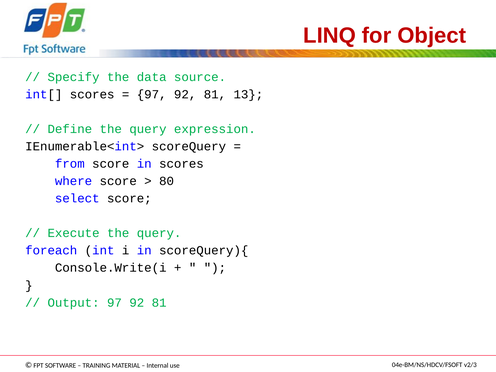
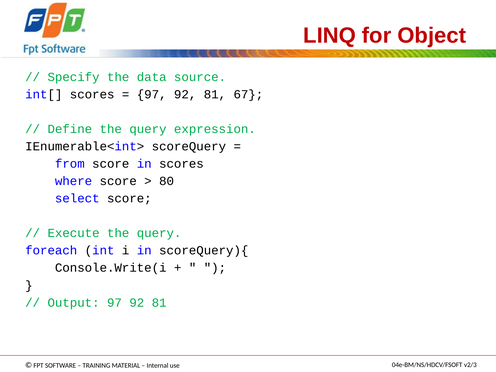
13: 13 -> 67 (248, 94)
